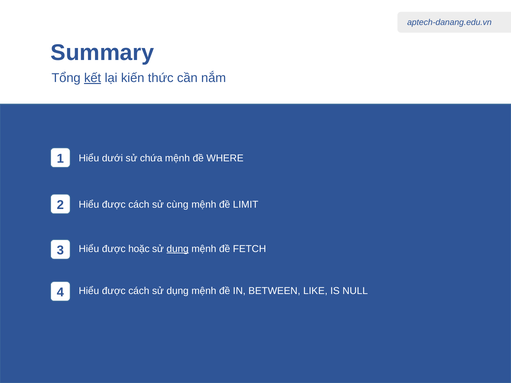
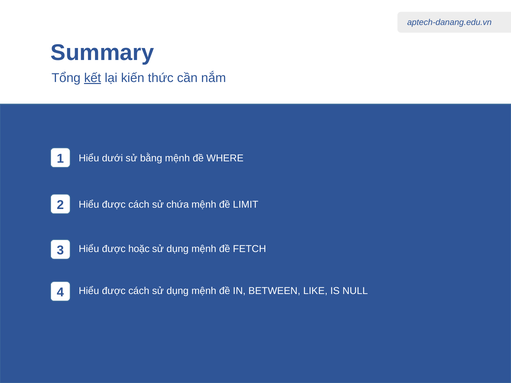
chứa: chứa -> bằng (151, 158)
cùng: cùng -> chứa (178, 205)
dụng underline: present -> none (178, 249)
